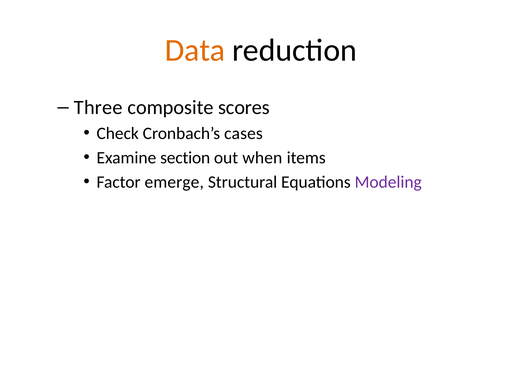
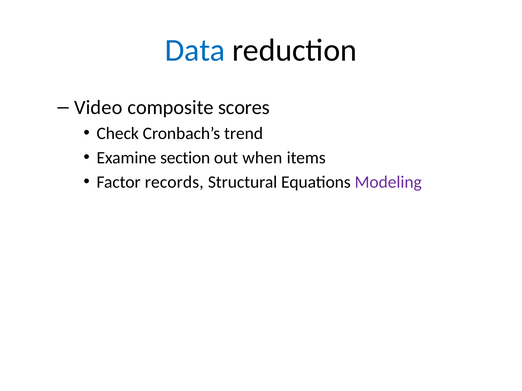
Data colour: orange -> blue (195, 51)
Three: Three -> Video (98, 108)
cases: cases -> trend (244, 133)
emerge: emerge -> records (174, 182)
